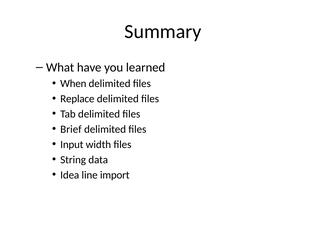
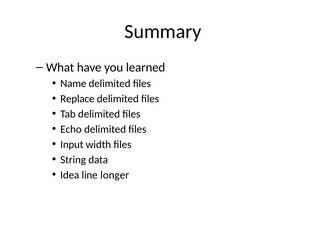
When: When -> Name (73, 83)
Brief: Brief -> Echo (71, 129)
import: import -> longer (115, 175)
